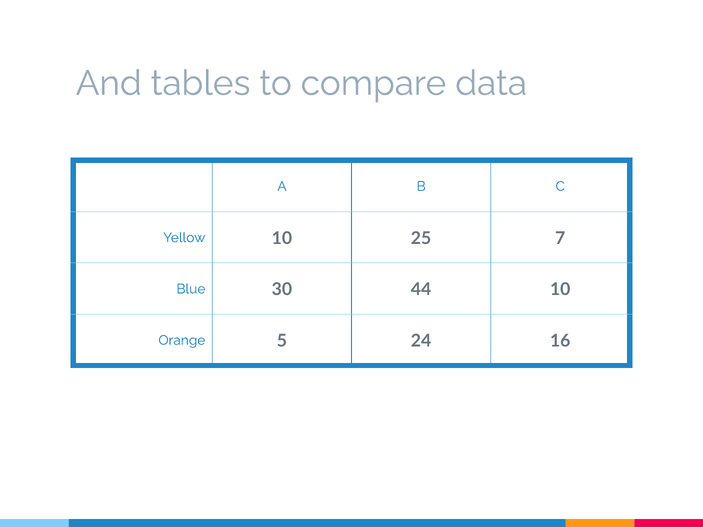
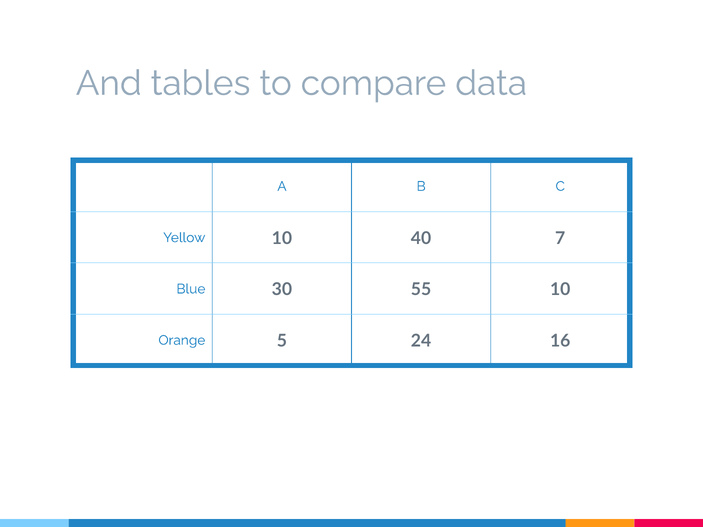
25: 25 -> 40 (421, 238)
44: 44 -> 55 (421, 290)
